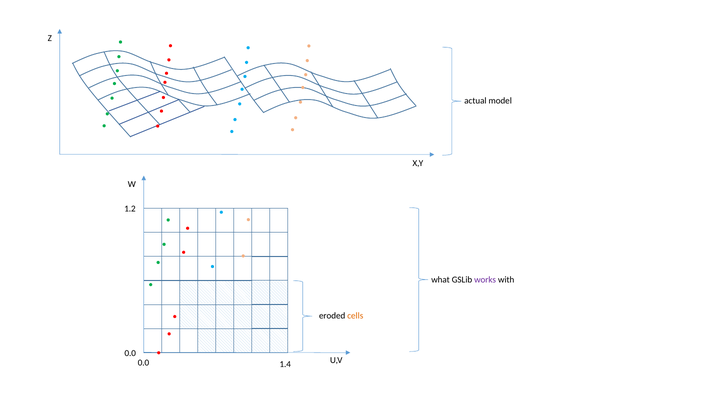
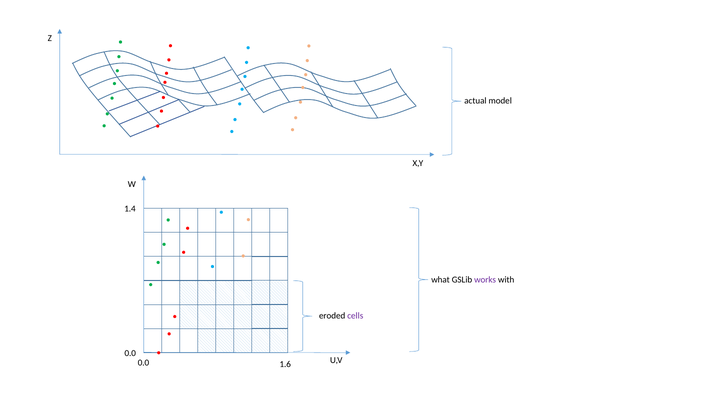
1.2: 1.2 -> 1.4 (130, 209)
cells colour: orange -> purple (355, 316)
1.4: 1.4 -> 1.6 (285, 364)
